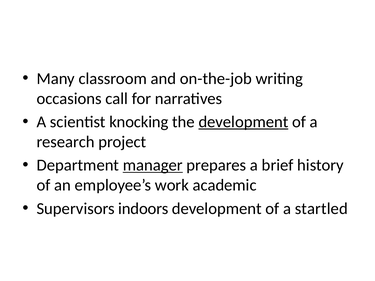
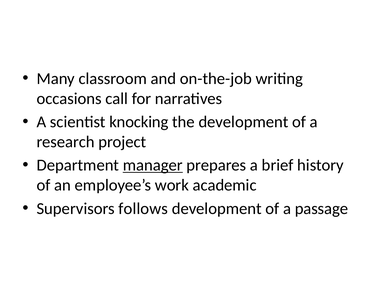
development underline: present -> none (243, 122)
indoors: indoors -> follows (143, 209)
startled: startled -> passage (321, 209)
